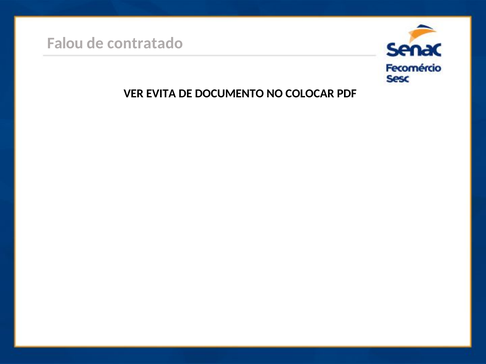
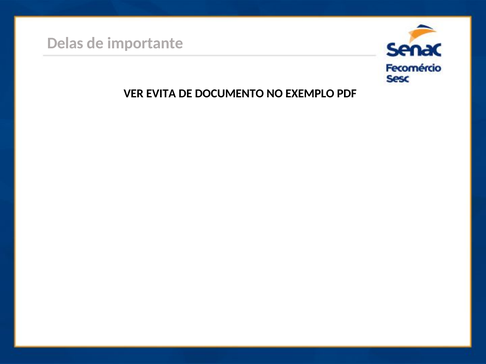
Falou: Falou -> Delas (65, 43)
contratado: contratado -> importante (145, 43)
COLOCAR: COLOCAR -> EXEMPLO (310, 94)
